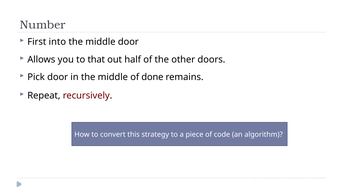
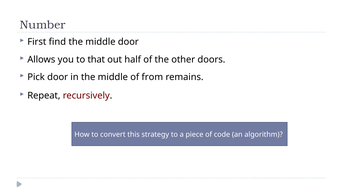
into: into -> find (57, 42)
done: done -> from (152, 77)
